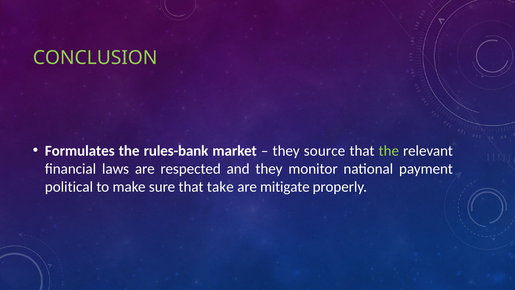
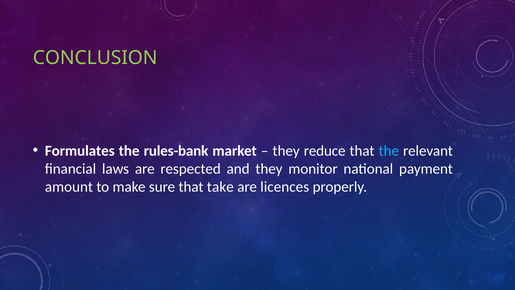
source: source -> reduce (325, 151)
the colour: light green -> light blue (389, 151)
political: political -> amount (69, 187)
mitigate: mitigate -> licences (285, 187)
